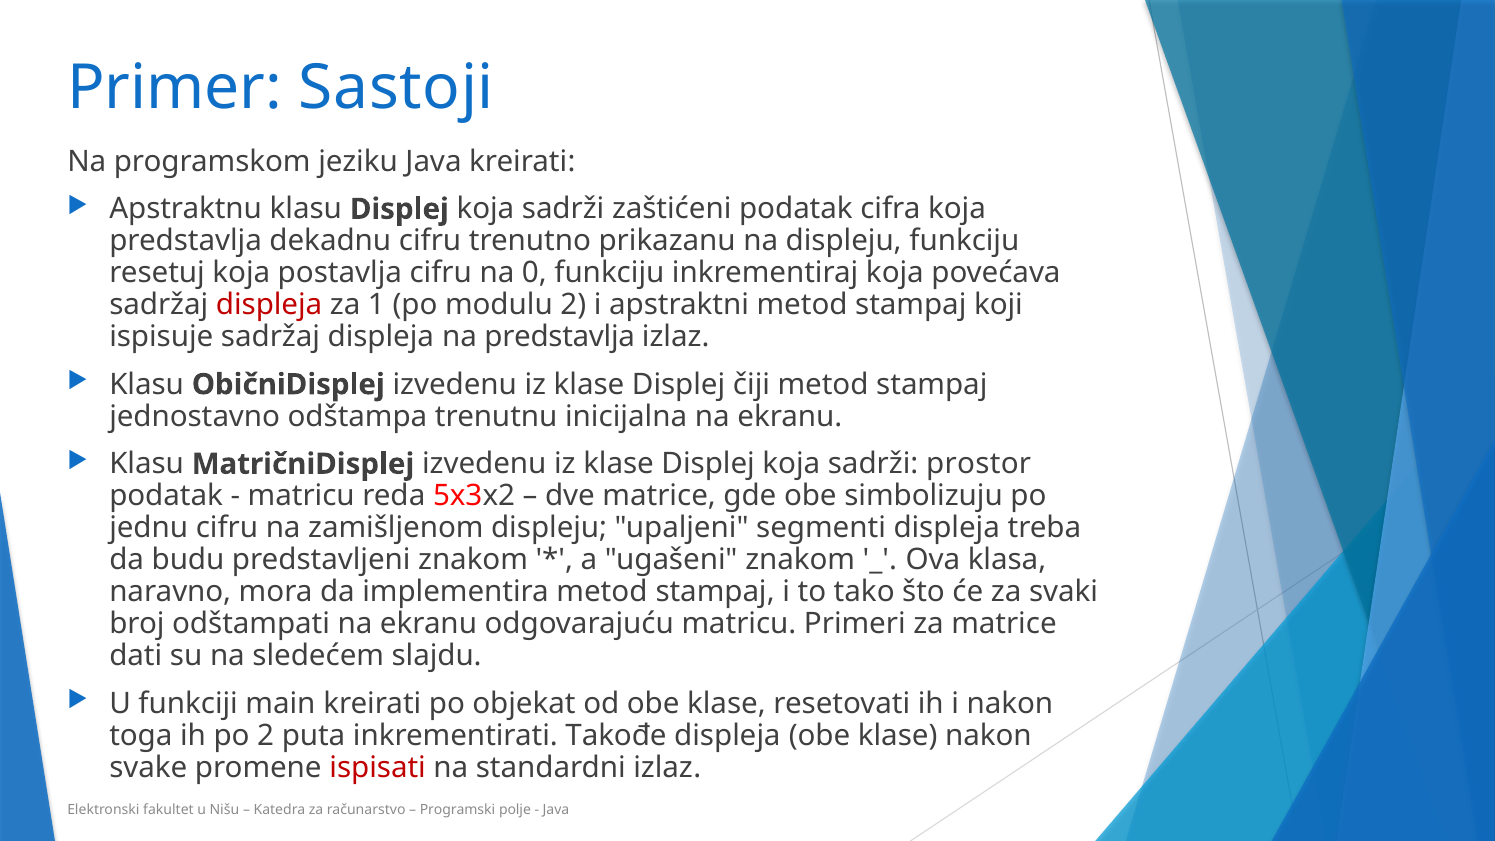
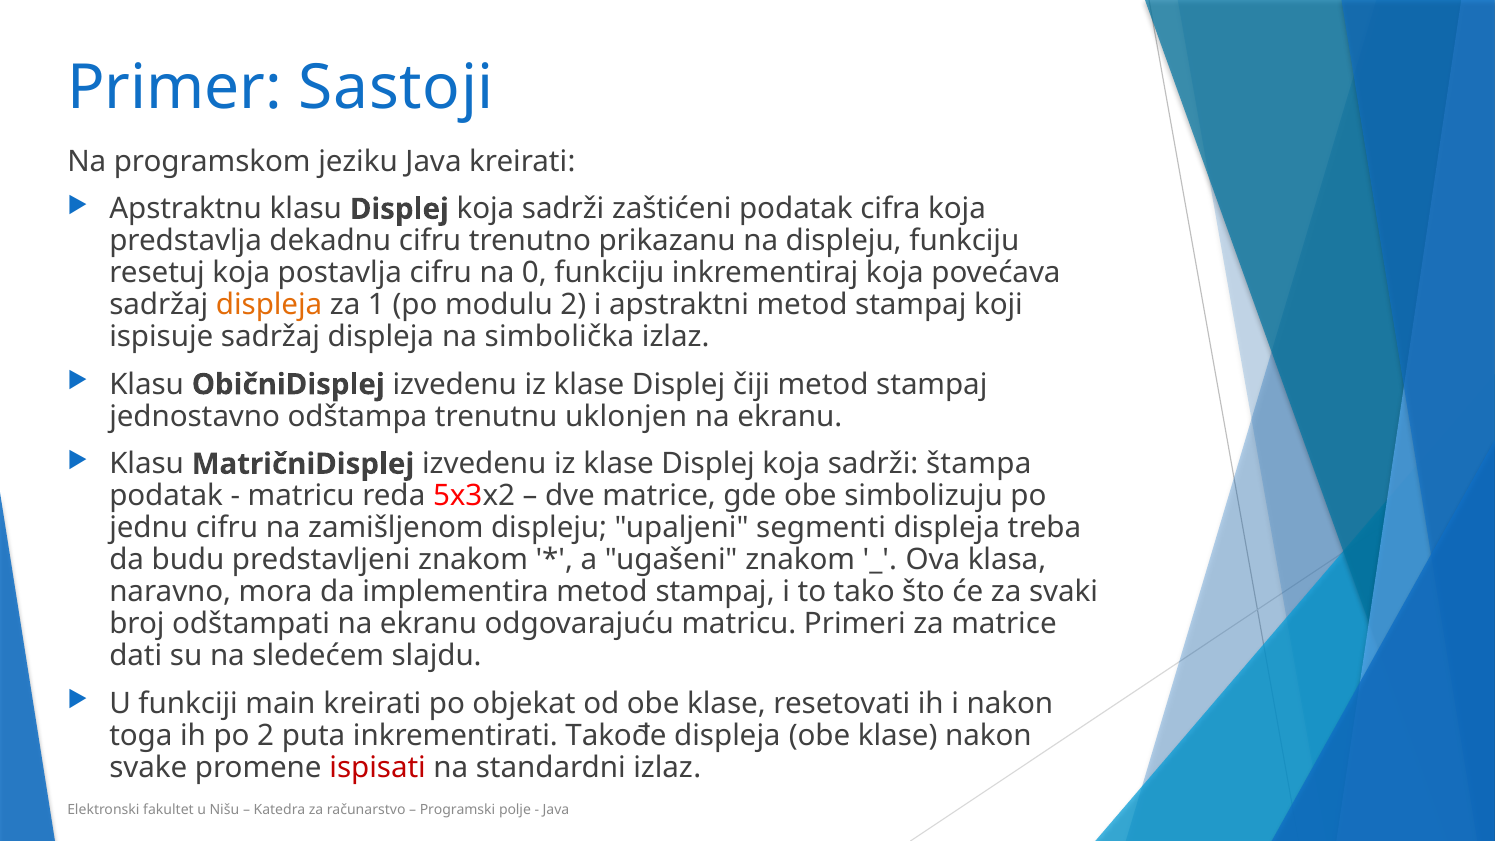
displeja colour: red -> orange (269, 305)
na predstavlja: predstavlja -> simbolička (559, 337)
inicijalna: inicijalna -> uklonjen (626, 416)
prostor: prostor -> štampa (979, 464)
